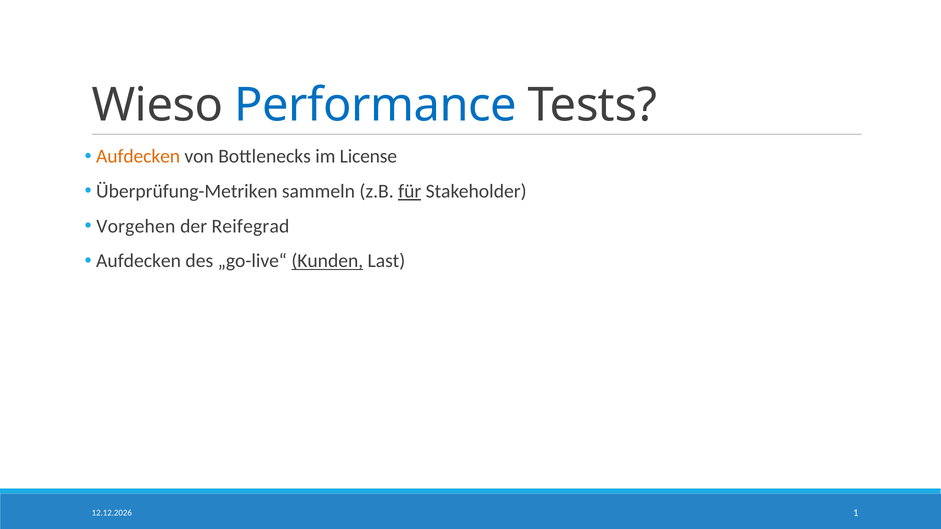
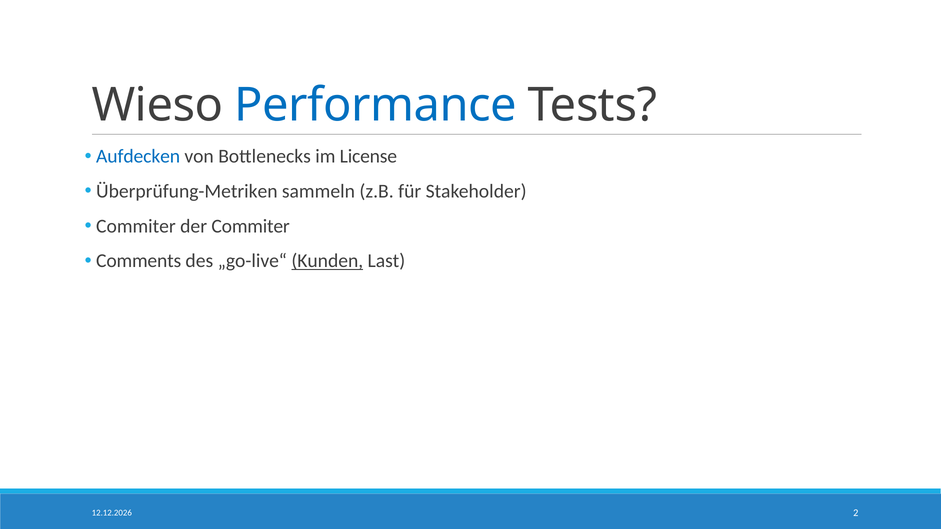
Aufdecken colour: orange -> blue (138, 156)
für underline: present -> none (410, 191)
Vorgehen: Vorgehen -> Commiter (136, 226)
der Reifegrad: Reifegrad -> Commiter (251, 226)
Aufdecken: Aufdecken -> Comments (139, 261)
1: 1 -> 2 (856, 513)
